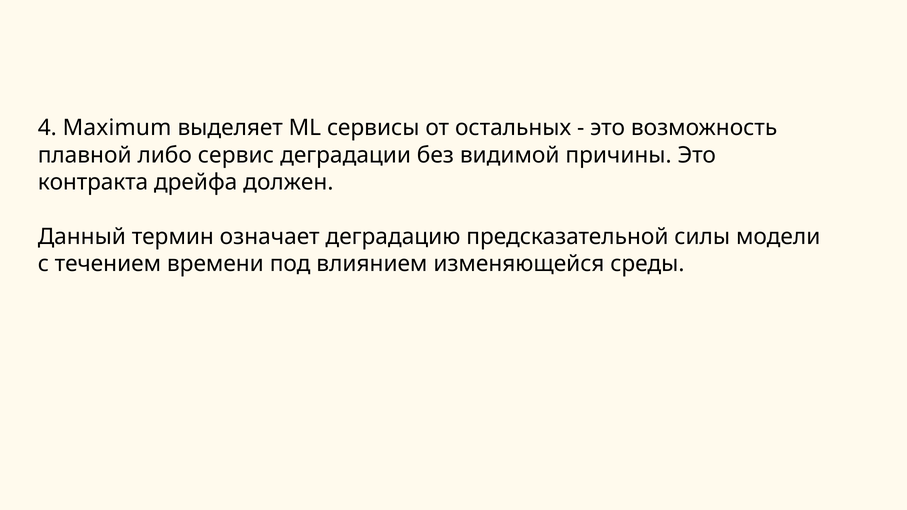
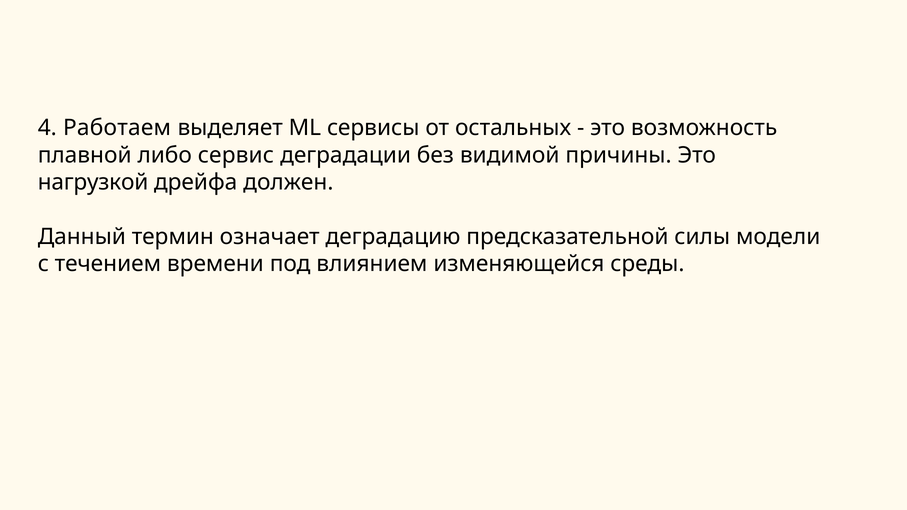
Maximum: Maximum -> Работаем (117, 128)
контракта: контракта -> нагрузкой (93, 182)
